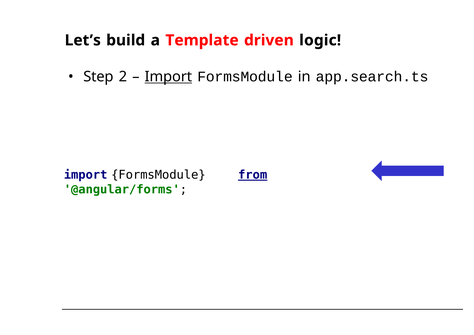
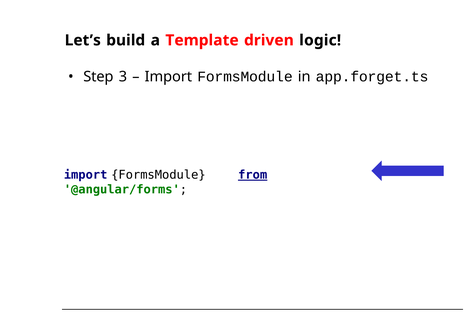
2: 2 -> 3 (123, 77)
Import underline: present -> none (168, 77)
app.search.ts: app.search.ts -> app.forget.ts (372, 77)
